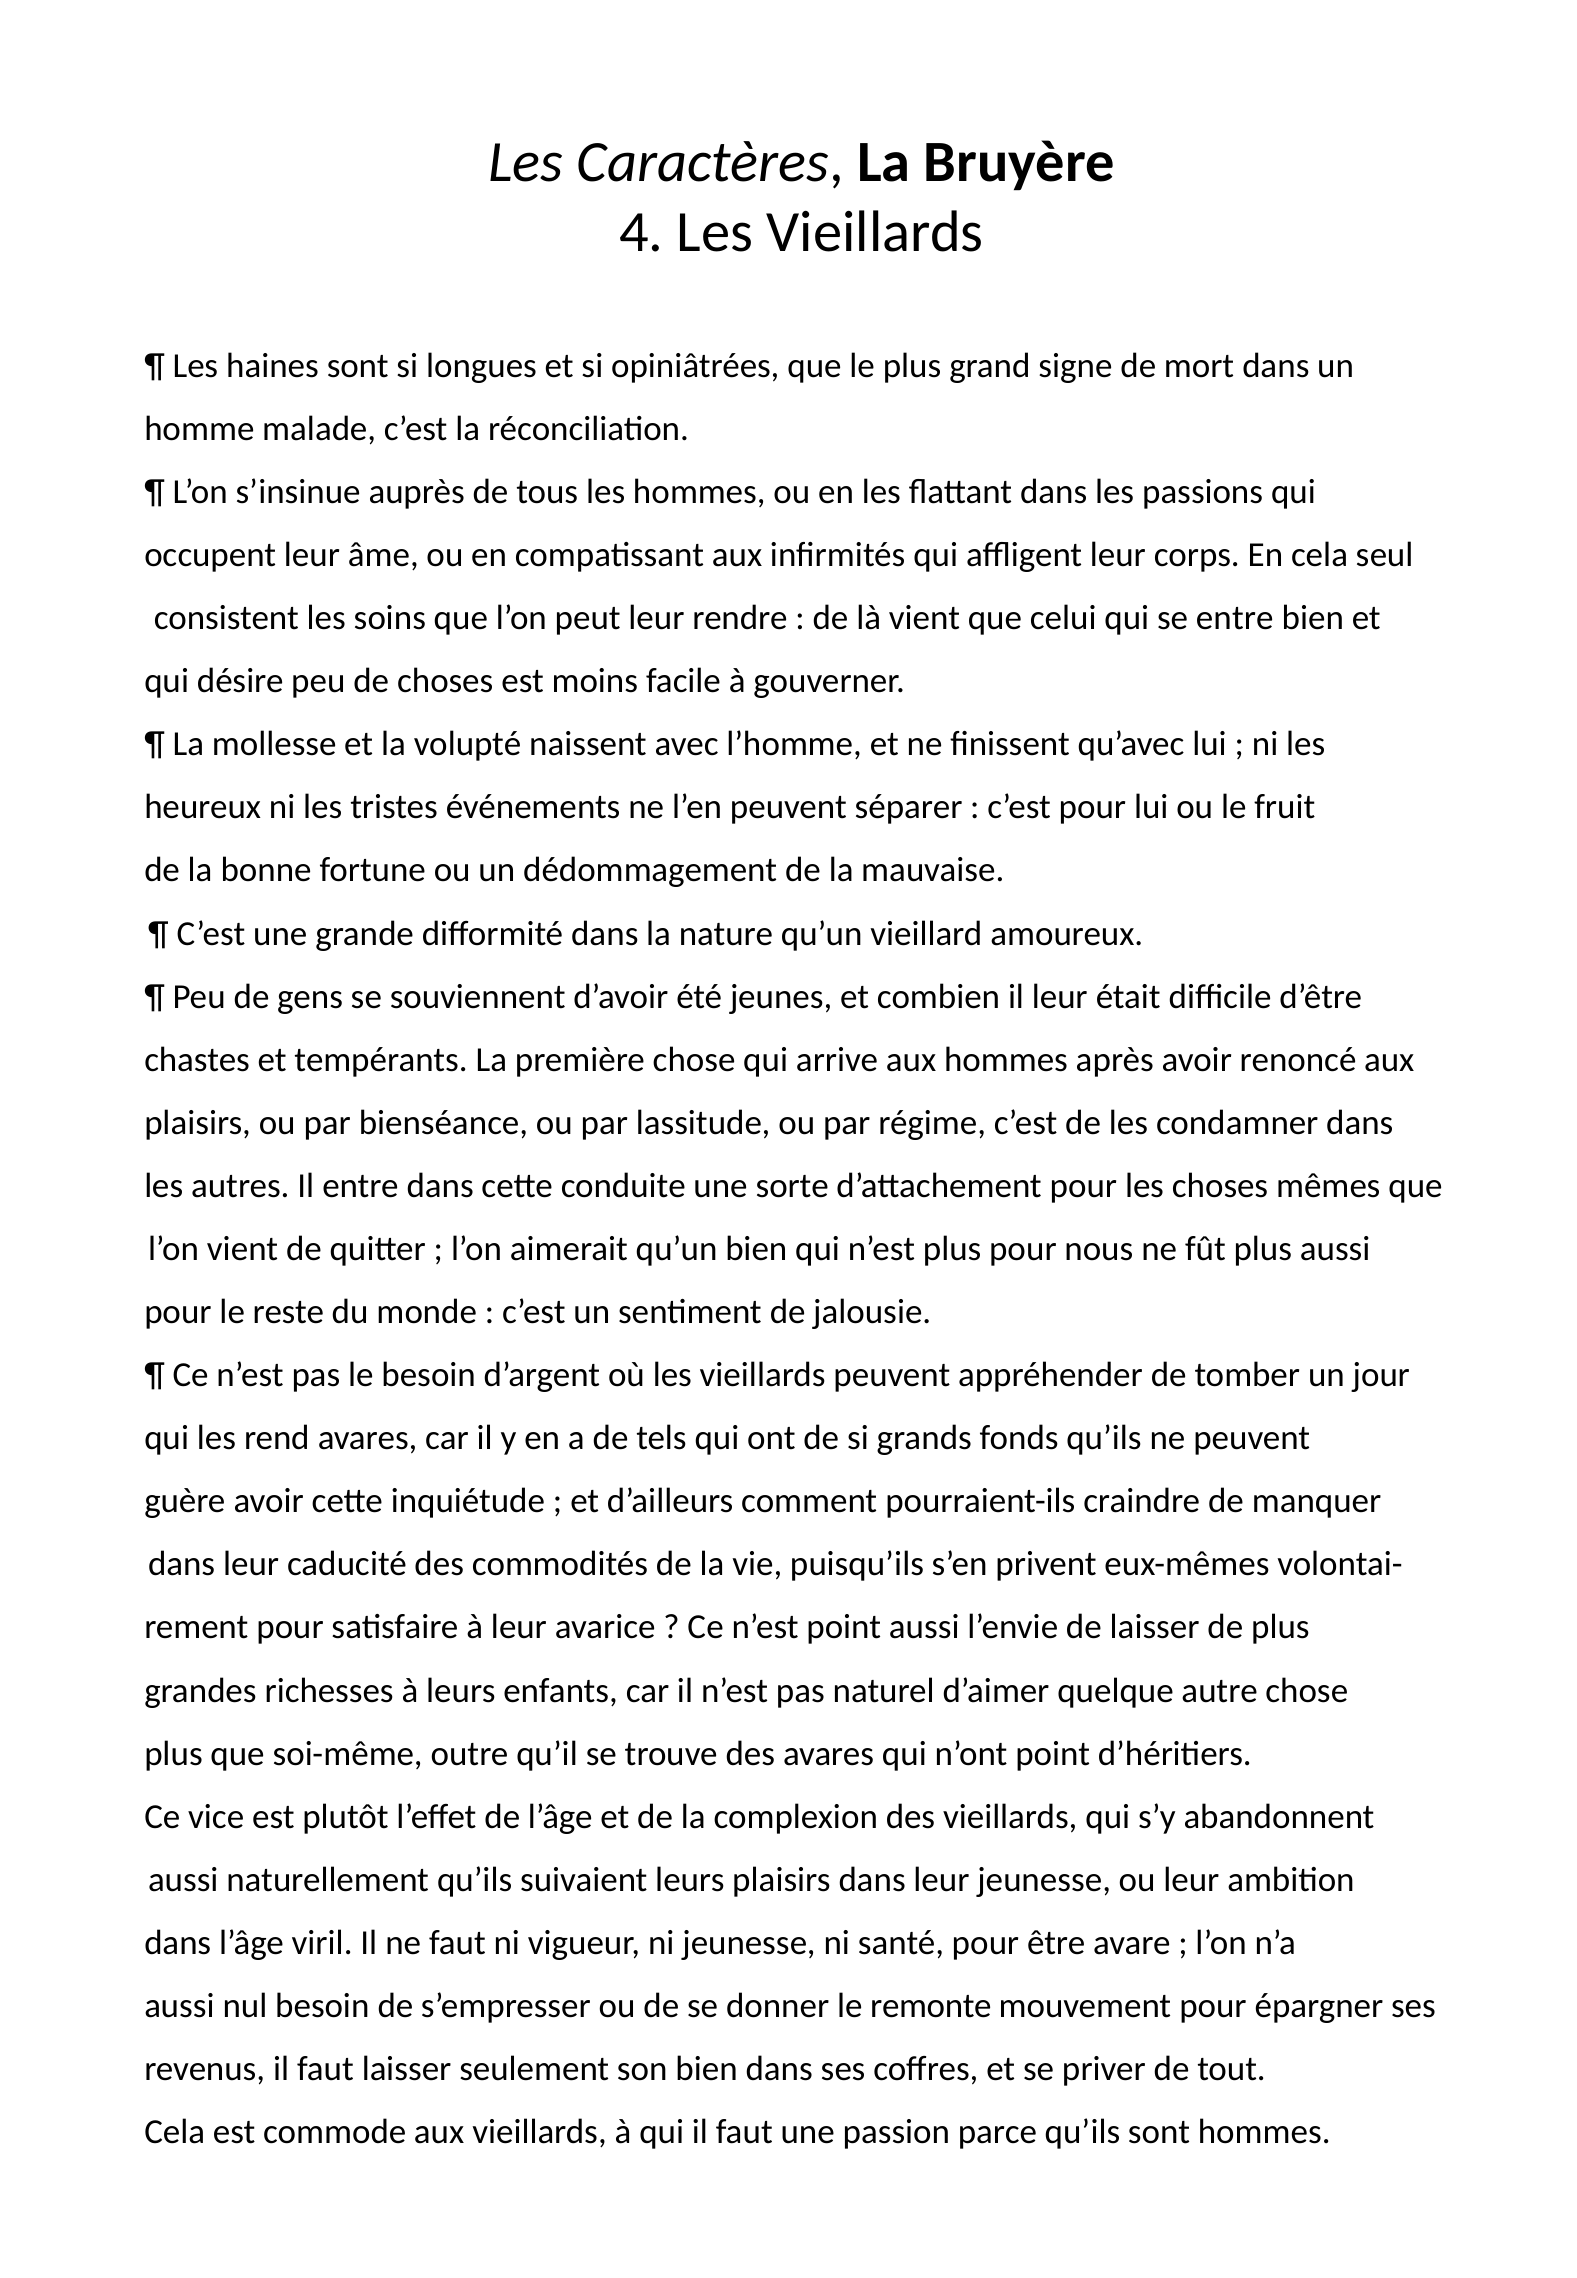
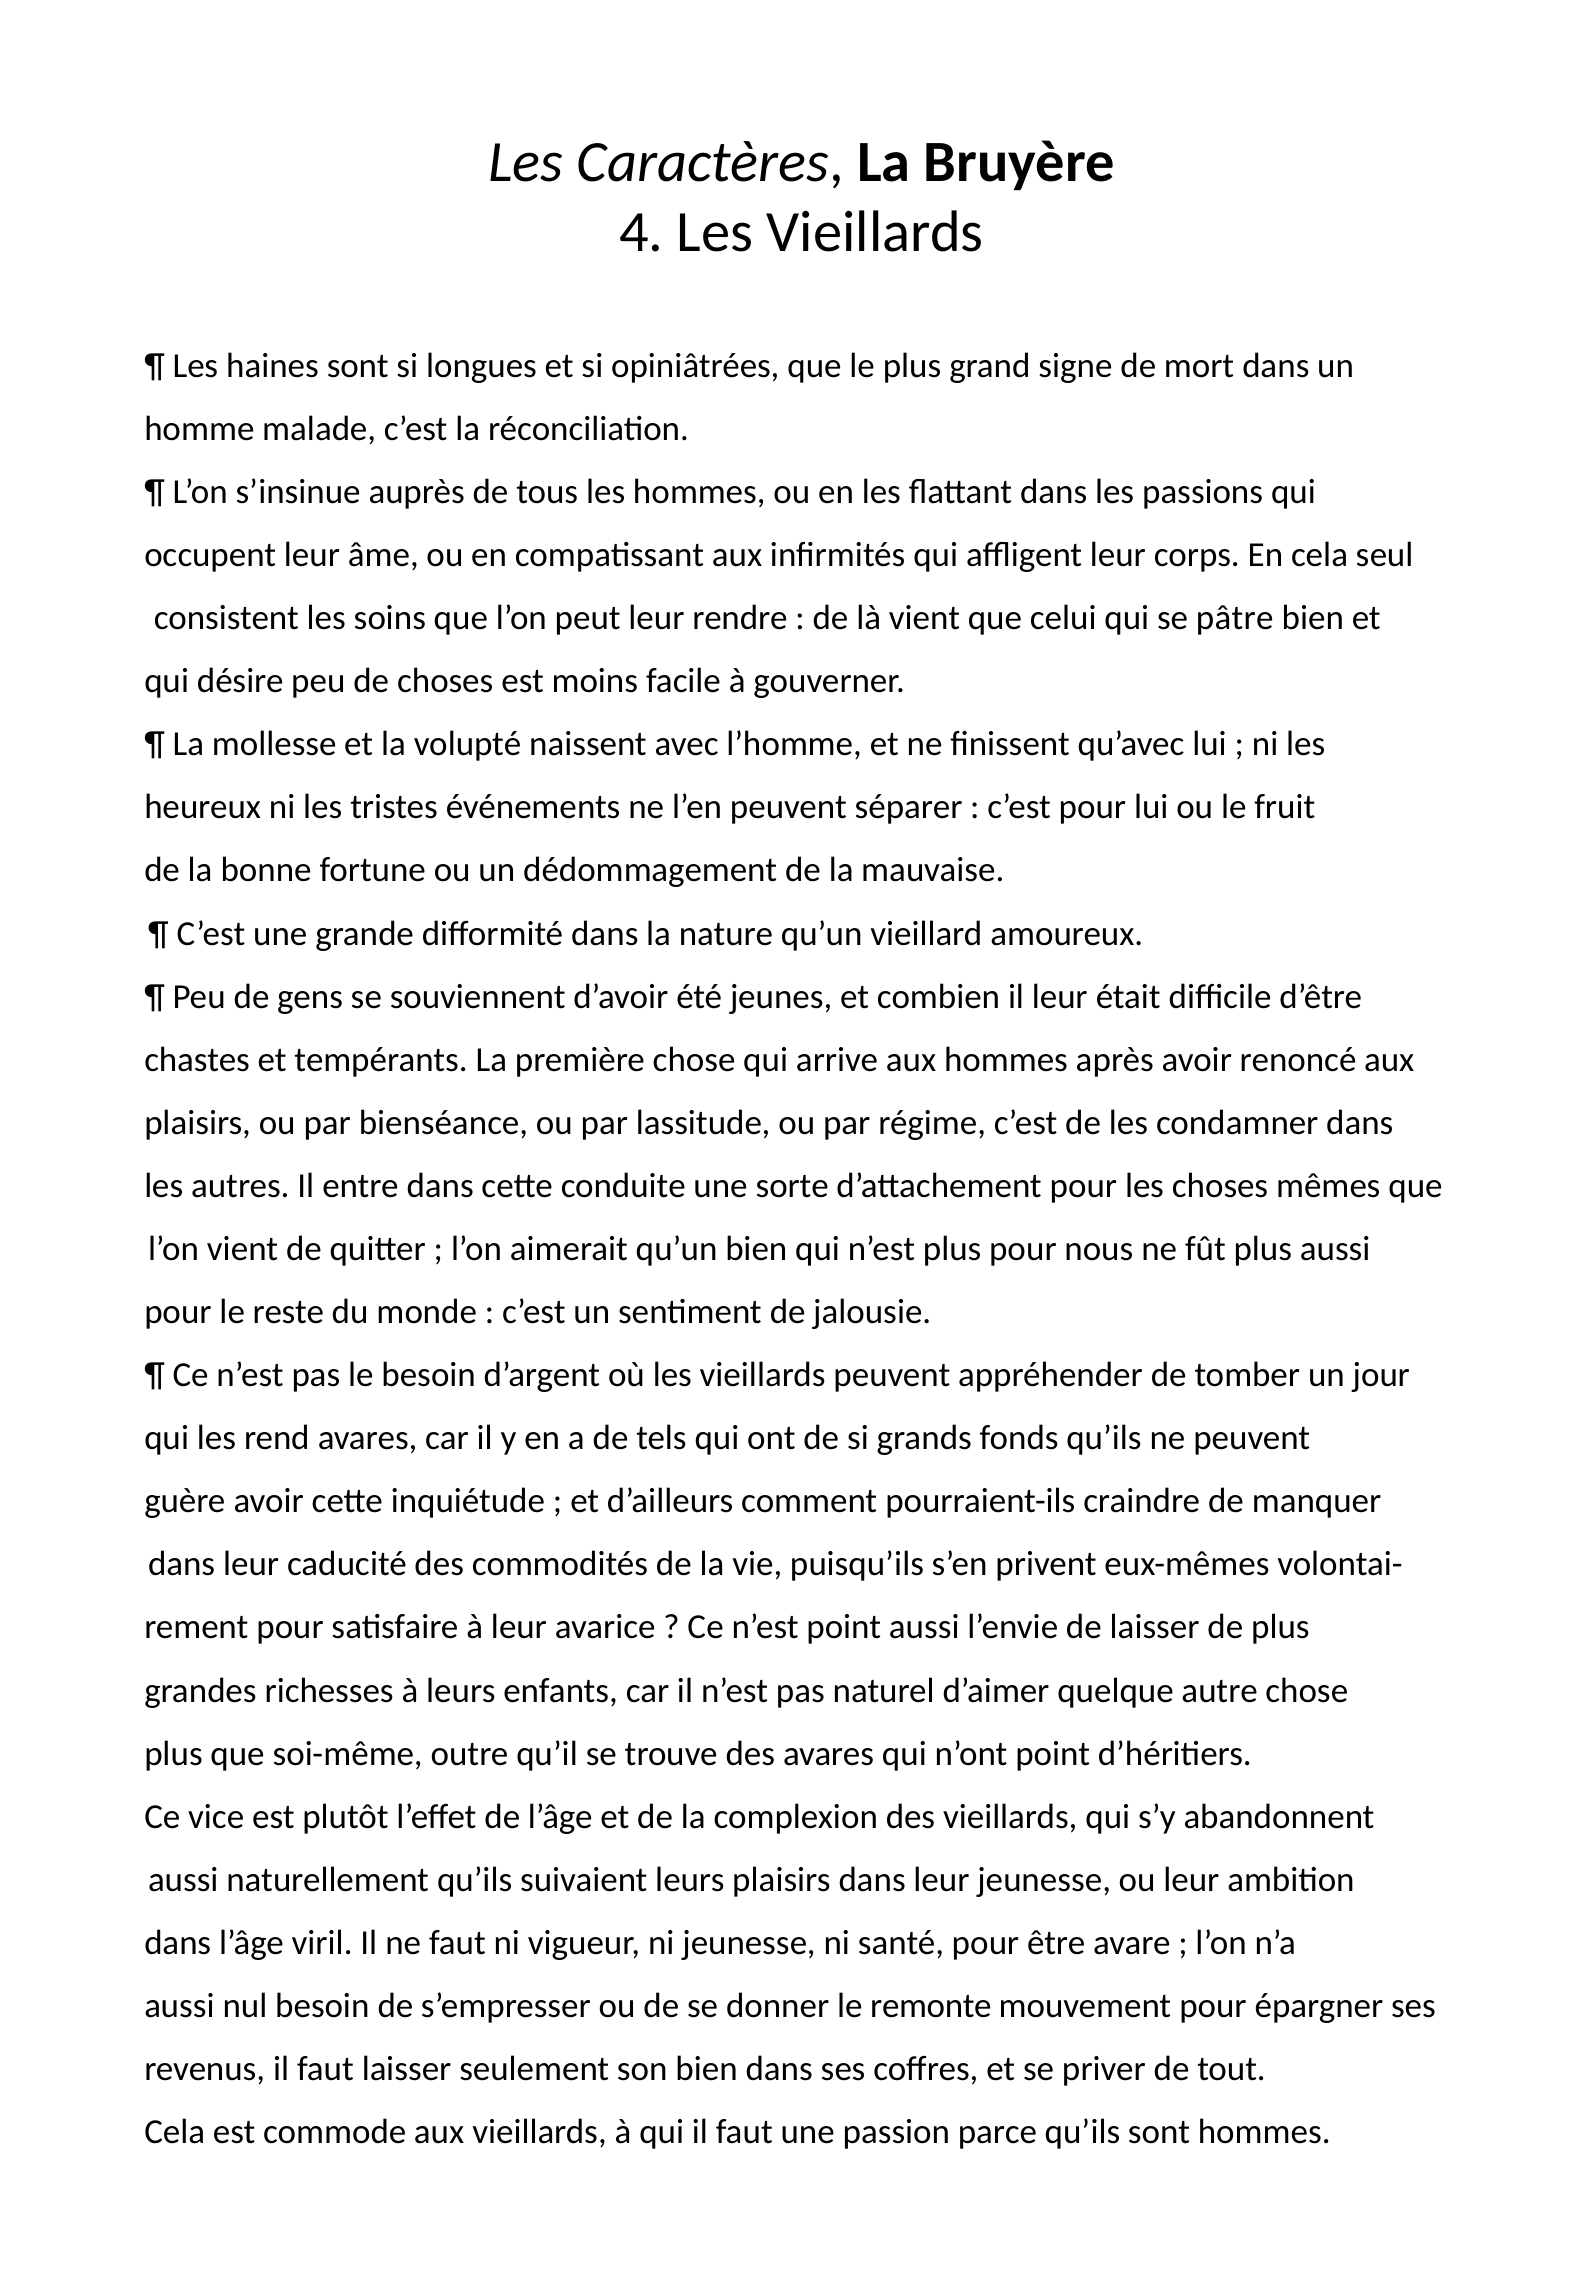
se entre: entre -> pâtre (1235, 618)
